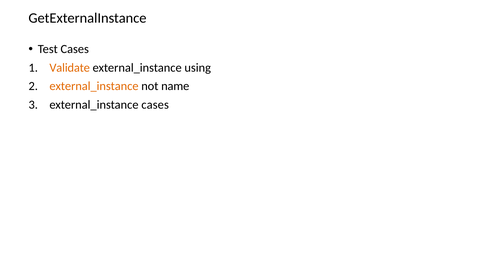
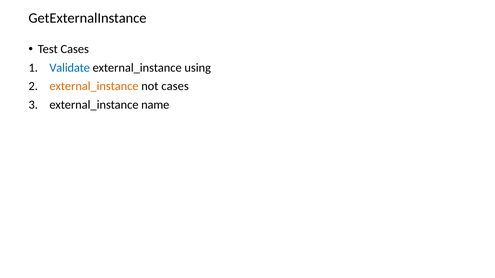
Validate colour: orange -> blue (70, 68)
not name: name -> cases (175, 86)
external_instance cases: cases -> name (155, 105)
